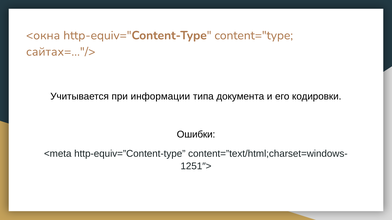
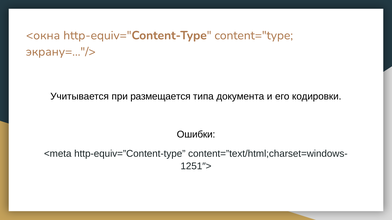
сайтах=..."/>: сайтах=..."/> -> экрану=..."/> (61, 52)
информации: информации -> размещается (160, 97)
